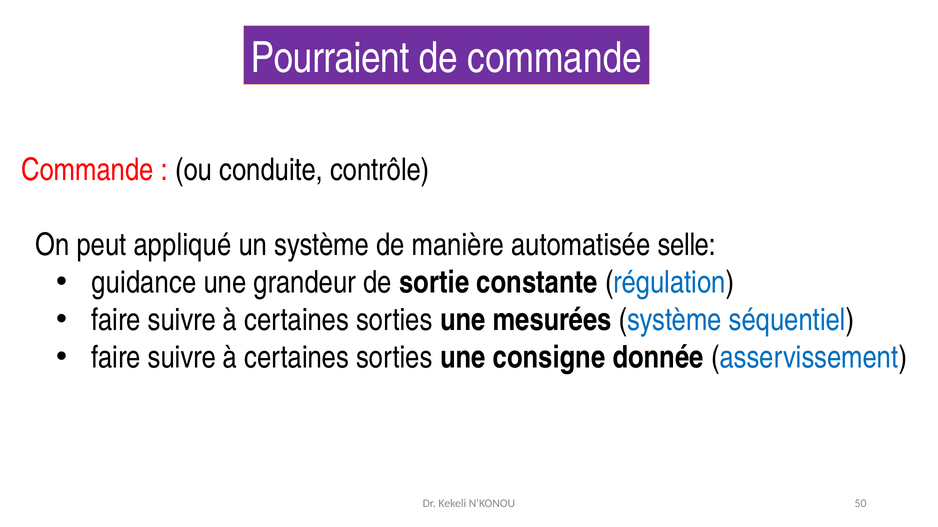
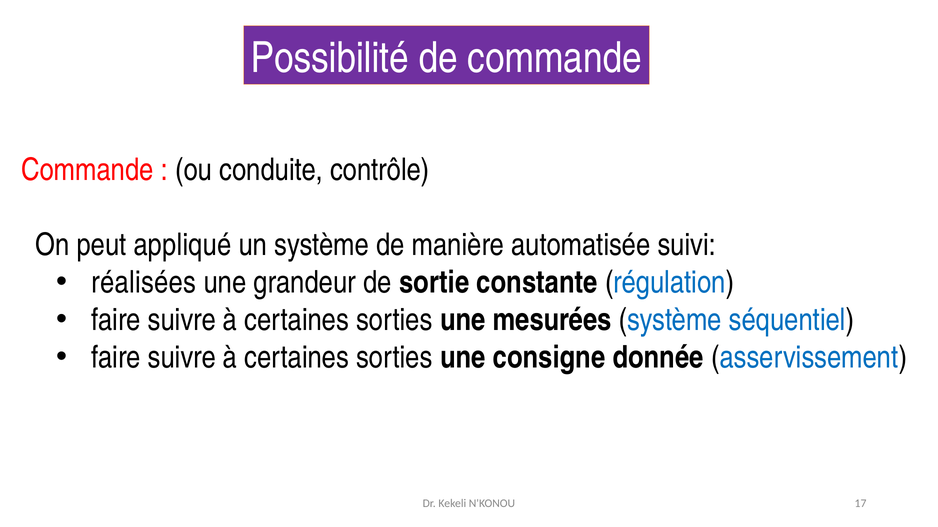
Pourraient: Pourraient -> Possibilité (330, 58)
selle: selle -> suivi (687, 245)
guidance: guidance -> réalisées (144, 283)
50: 50 -> 17 (861, 504)
